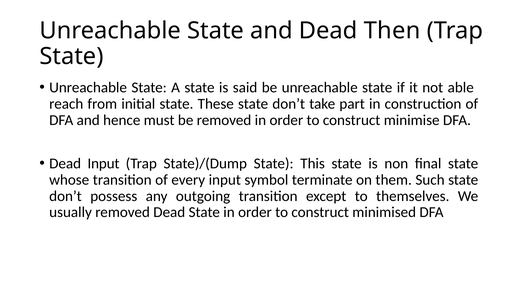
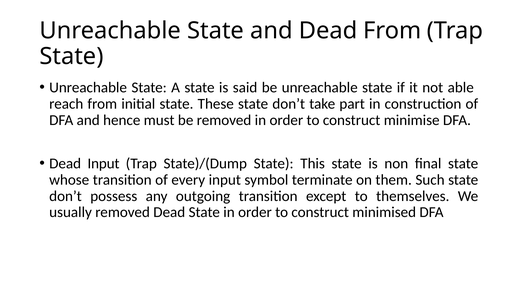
Dead Then: Then -> From (392, 31)
